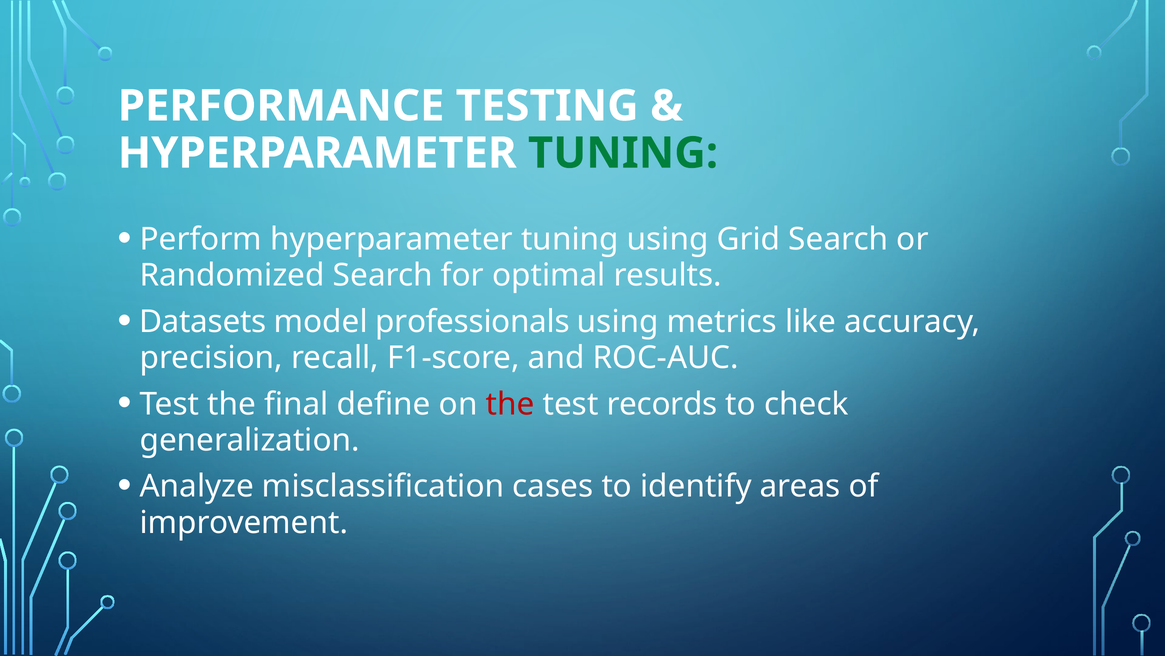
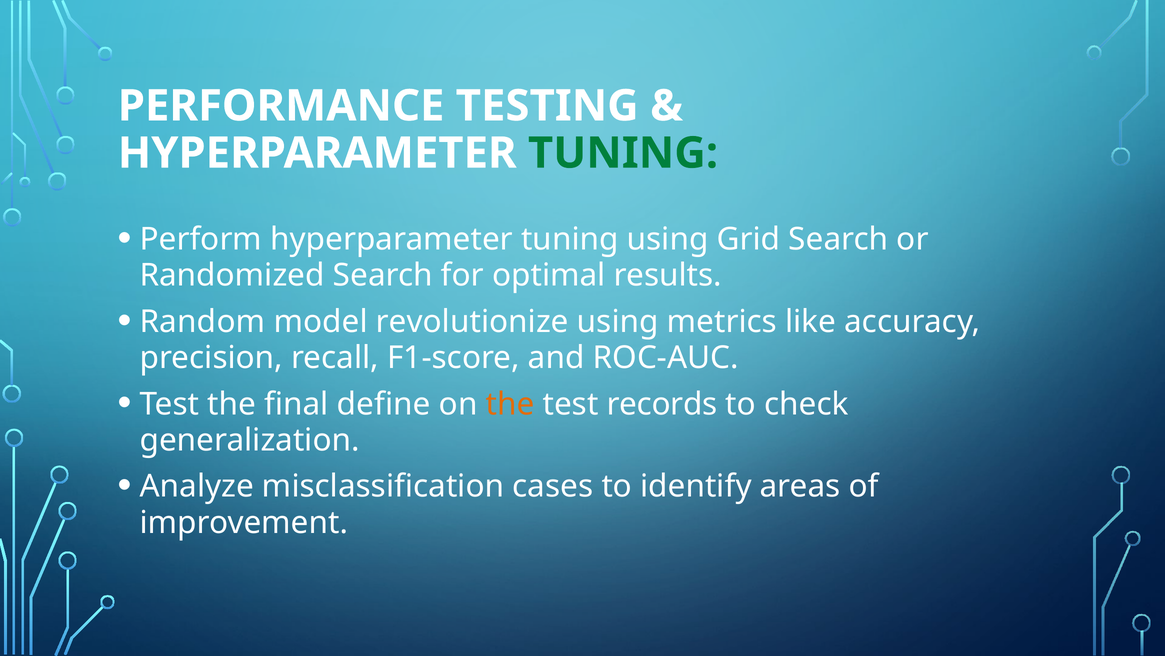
Datasets: Datasets -> Random (202, 321)
professionals: professionals -> revolutionize (472, 321)
the colour: red -> orange (510, 404)
